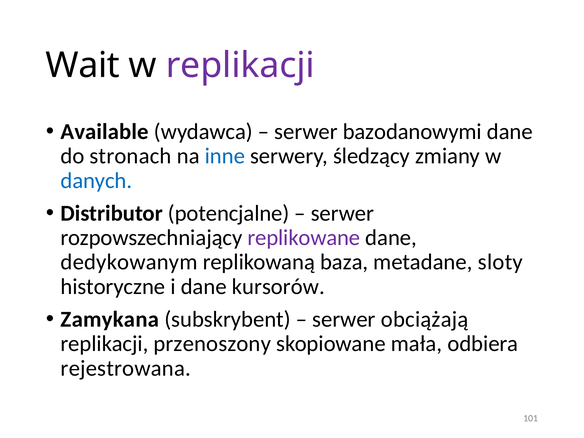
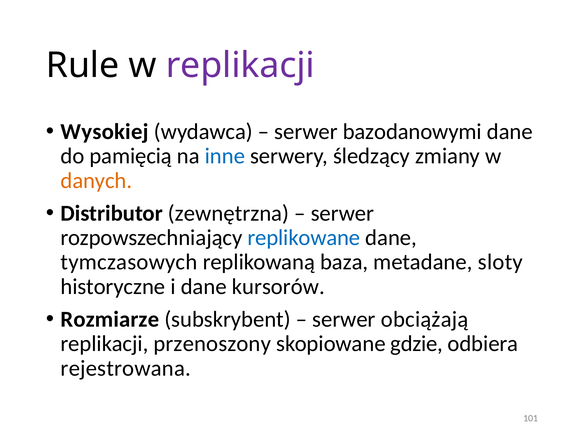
Wait: Wait -> Rule (83, 65)
Available: Available -> Wysokiej (105, 132)
stronach: stronach -> pamięcią (131, 156)
danych colour: blue -> orange (96, 181)
potencjalne: potencjalne -> zewnętrzna (229, 213)
replikowane colour: purple -> blue (304, 238)
dedykowanym: dedykowanym -> tymczasowych (129, 262)
Zamykana: Zamykana -> Rozmiarze (110, 319)
mała: mała -> gdzie (417, 344)
